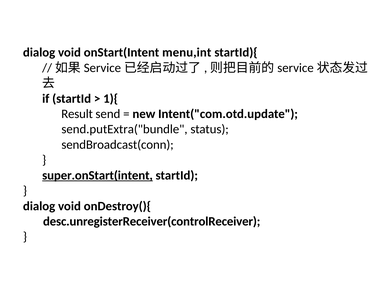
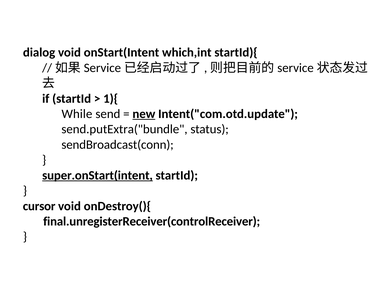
menu,int: menu,int -> which,int (187, 52)
Result: Result -> While (77, 114)
new underline: none -> present (144, 114)
dialog: dialog -> cursor (39, 206)
desc.unregisterReceiver(controlReceiver: desc.unregisterReceiver(controlReceiver -> final.unregisterReceiver(controlReceiver (152, 221)
